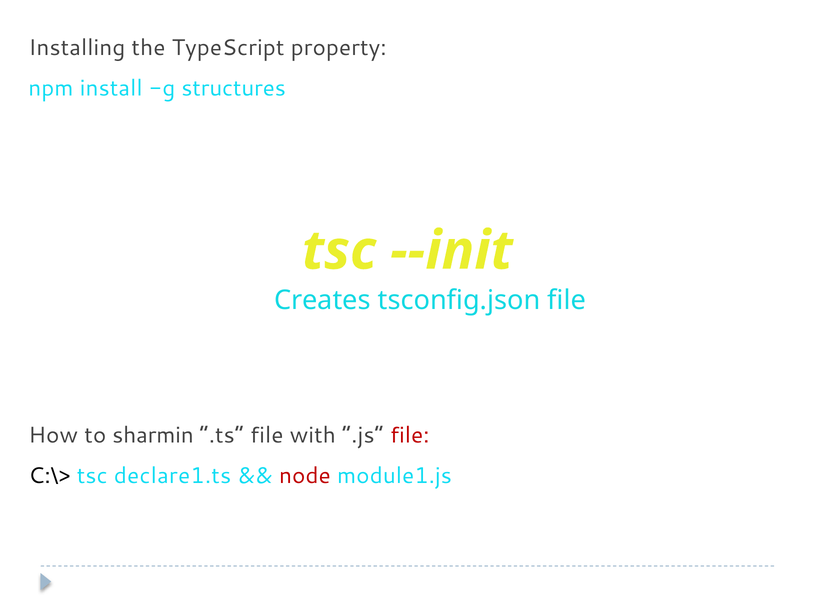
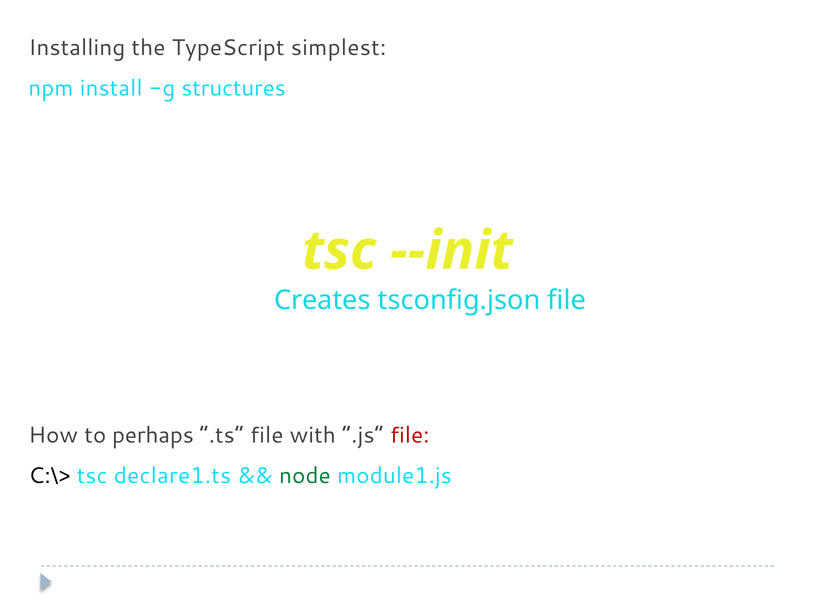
property: property -> simplest (339, 48)
sharmin: sharmin -> perhaps (153, 435)
node colour: red -> green (305, 476)
